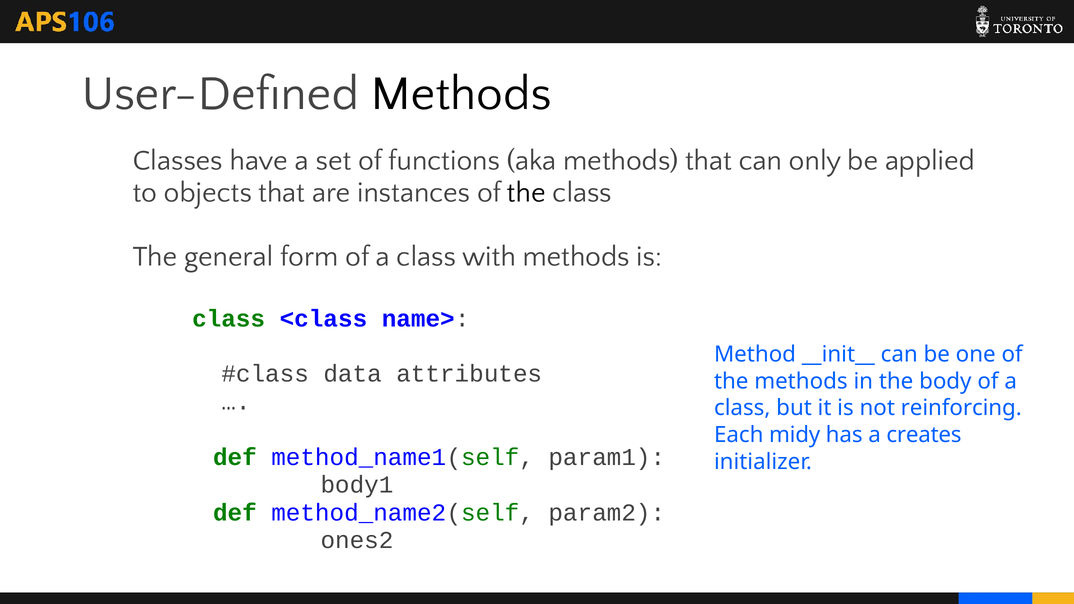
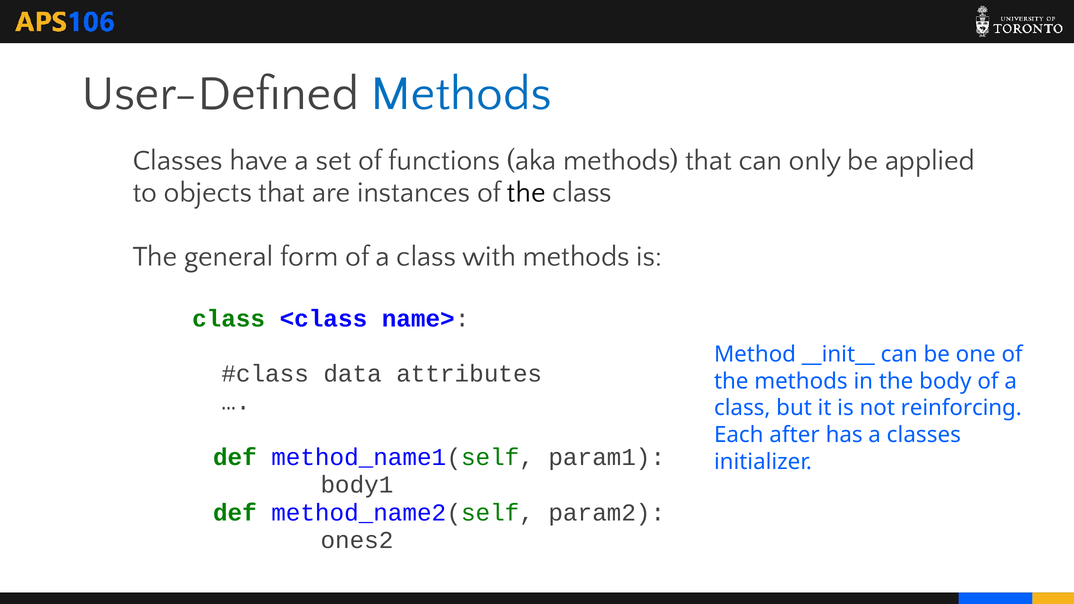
Methods colour: black -> blue (461, 94)
midy: midy -> after (794, 435)
creates: creates -> classes (924, 435)
